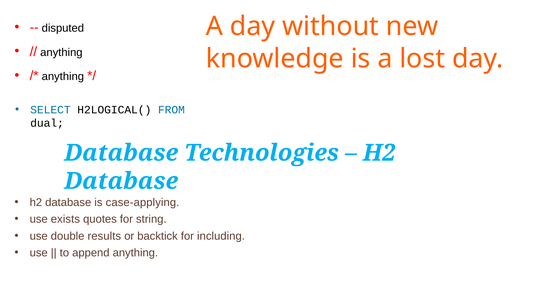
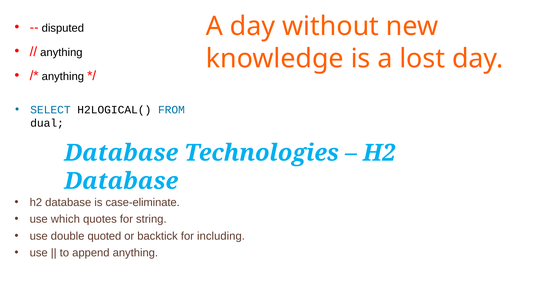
case-applying: case-applying -> case-eliminate (143, 203)
exists: exists -> which (65, 219)
results: results -> quoted (104, 236)
